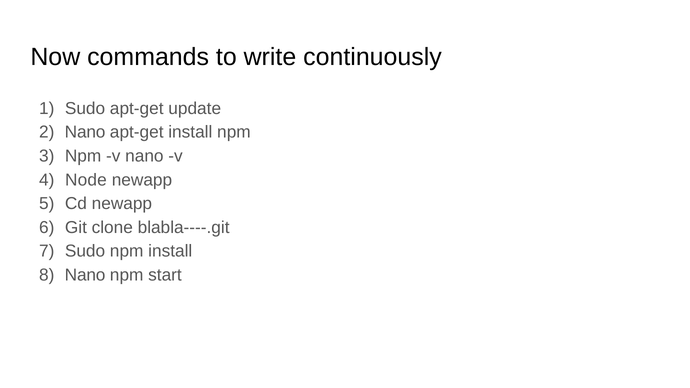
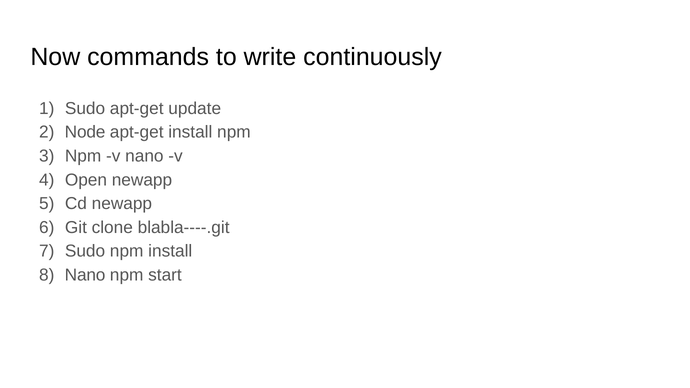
Nano: Nano -> Node (85, 132)
Node: Node -> Open (86, 180)
